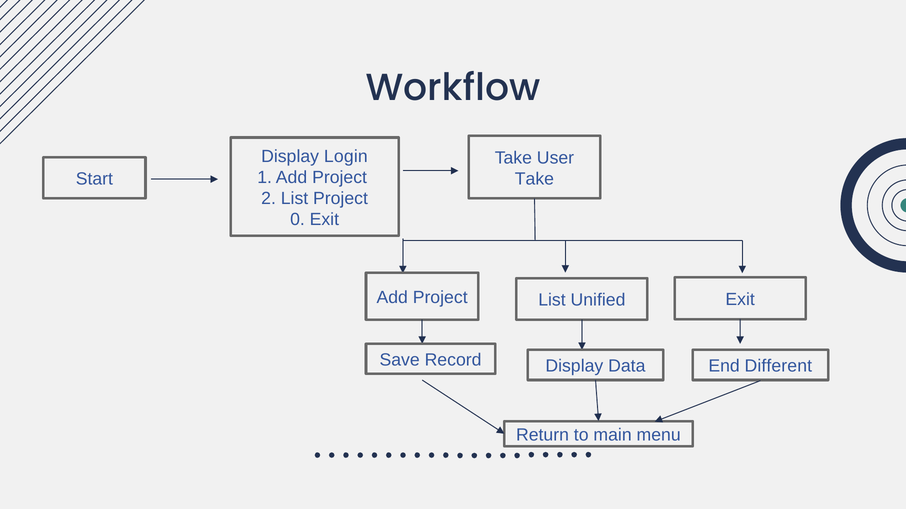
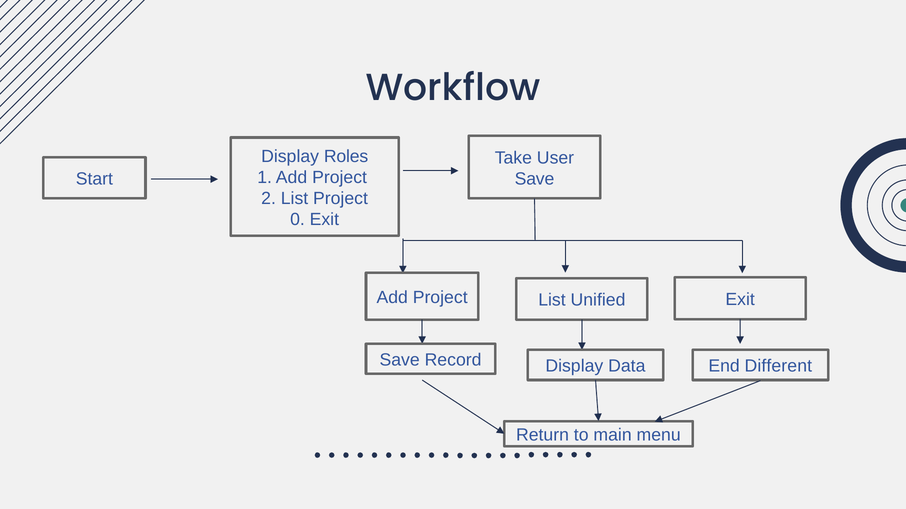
Login: Login -> Roles (346, 156)
Take: Take -> Save (534, 179)
